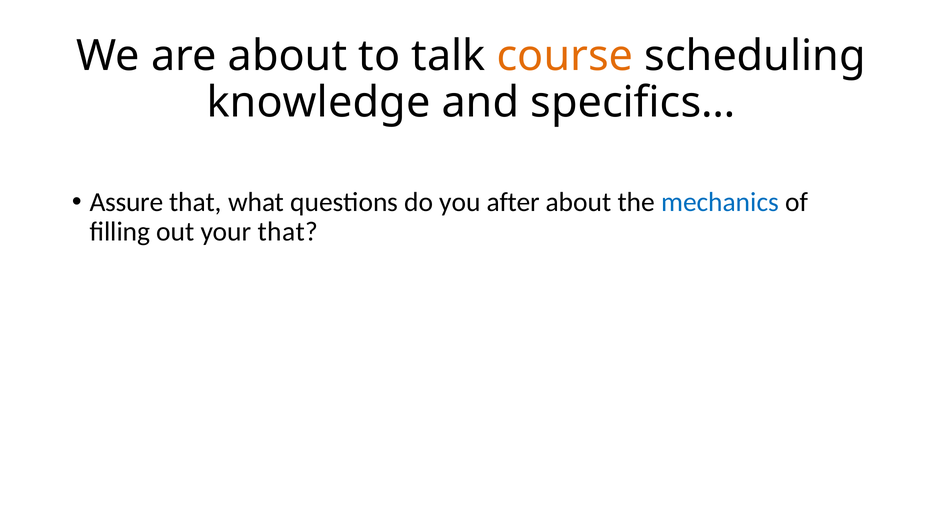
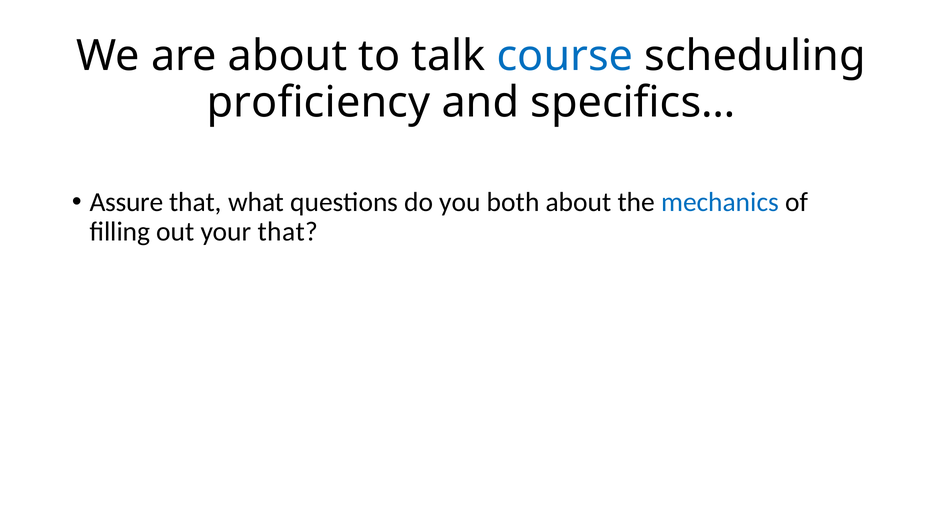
course colour: orange -> blue (565, 56)
knowledge: knowledge -> proficiency (319, 103)
after: after -> both (513, 202)
